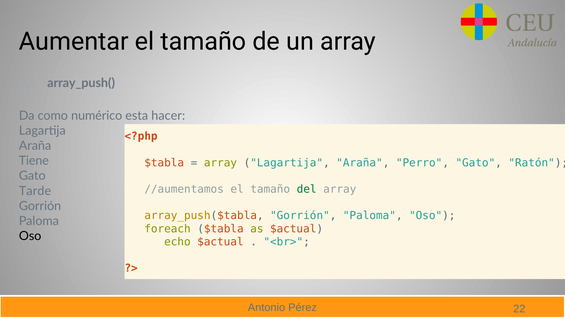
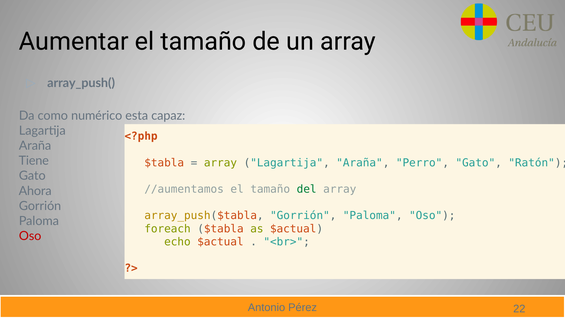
hacer: hacer -> capaz (168, 116)
Tarde: Tarde -> Ahora (35, 191)
Oso colour: black -> red (30, 236)
